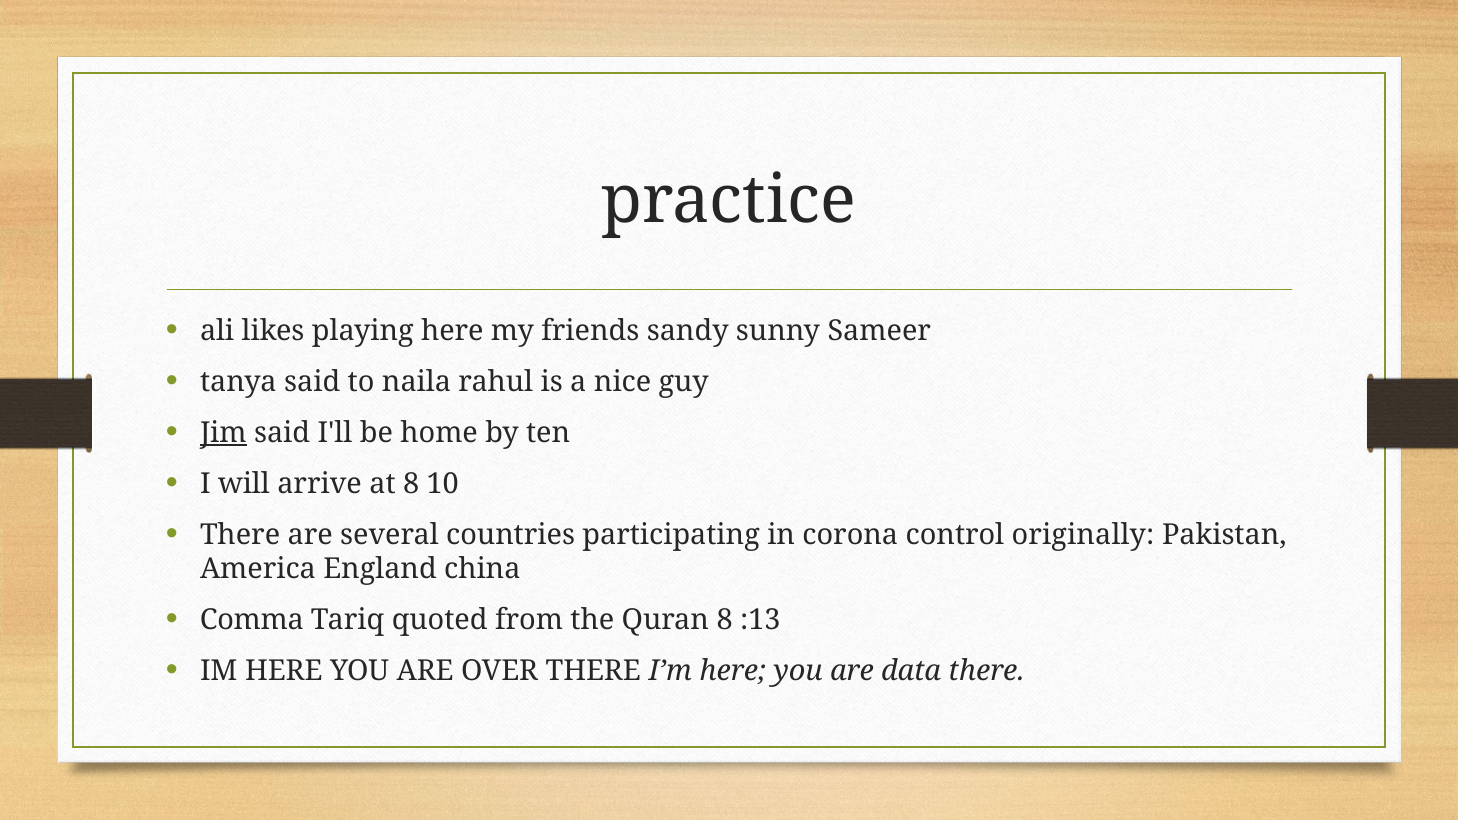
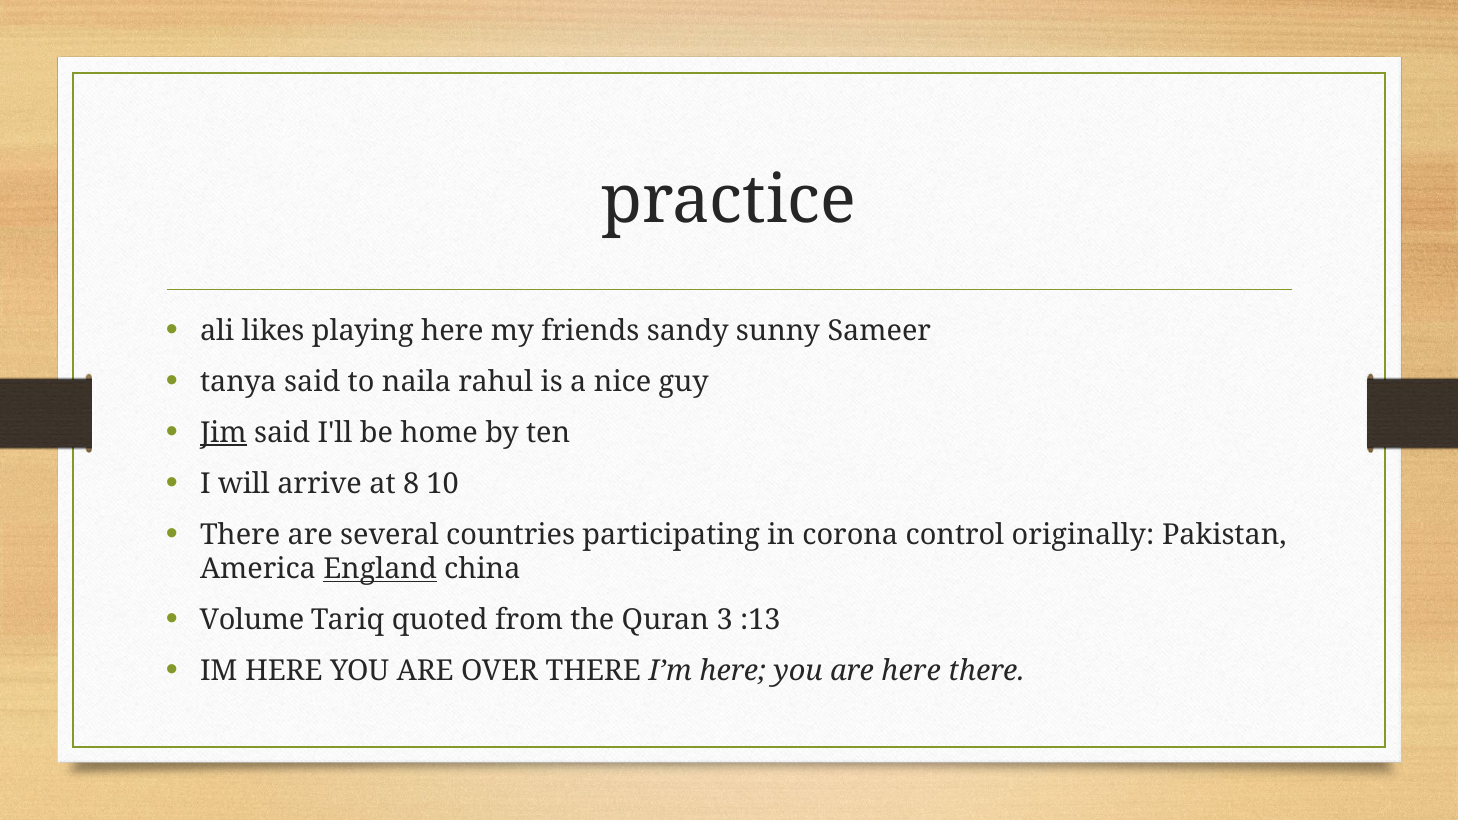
England underline: none -> present (380, 569)
Comma: Comma -> Volume (252, 620)
Quran 8: 8 -> 3 (725, 620)
are data: data -> here (911, 671)
